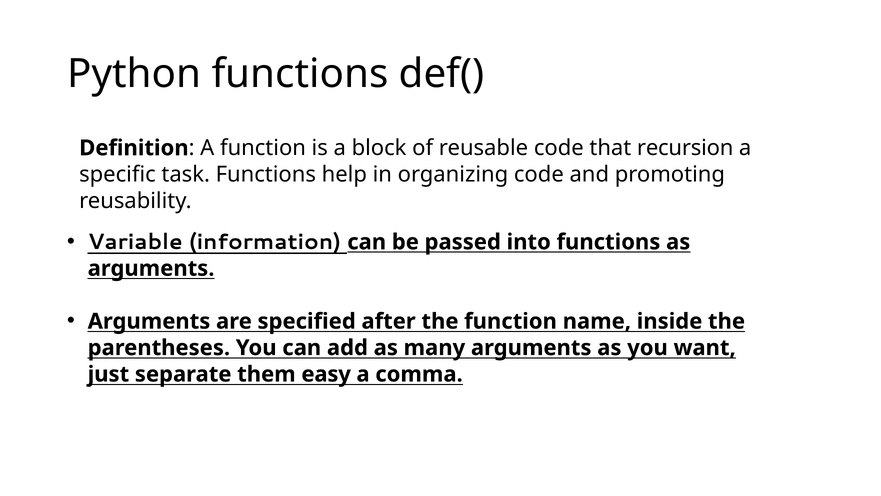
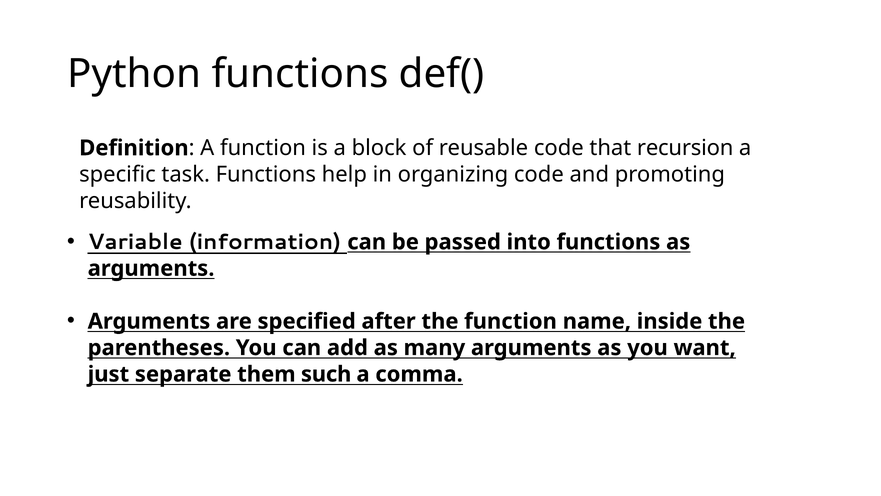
easy: easy -> such (326, 374)
